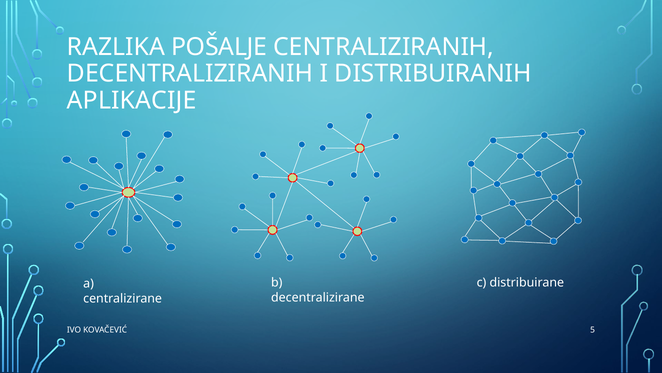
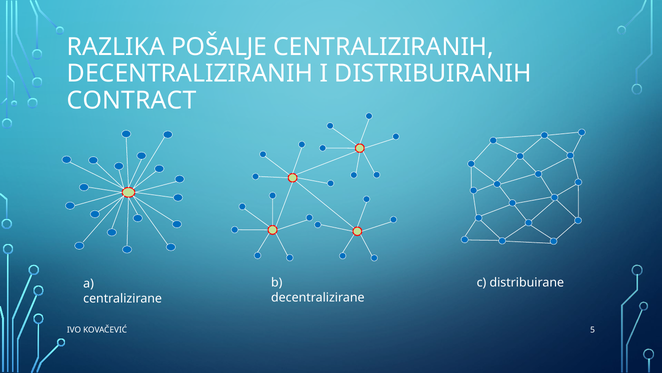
APLIKACIJE: APLIKACIJE -> CONTRACT (132, 100)
